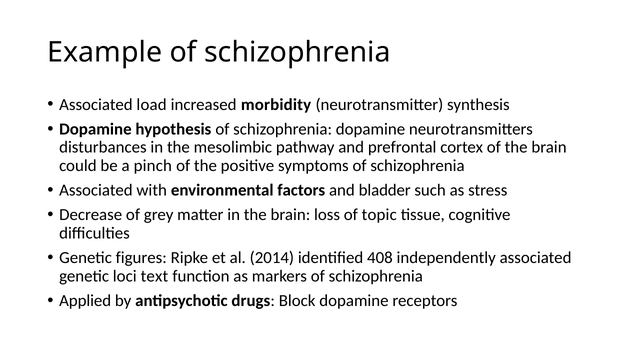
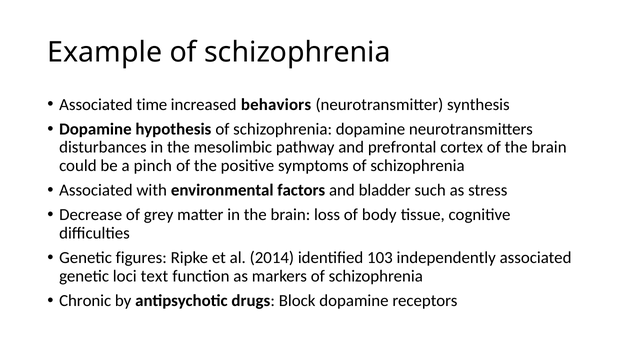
load: load -> time (152, 105)
morbidity: morbidity -> behaviors (276, 105)
topic: topic -> body (379, 215)
408: 408 -> 103 (380, 258)
Applied: Applied -> Chronic (85, 301)
